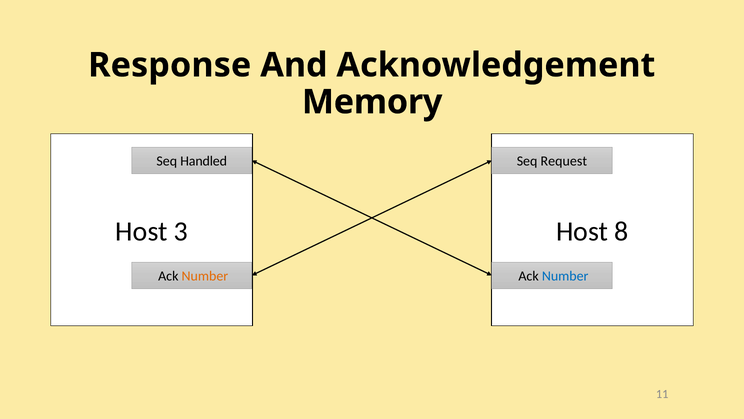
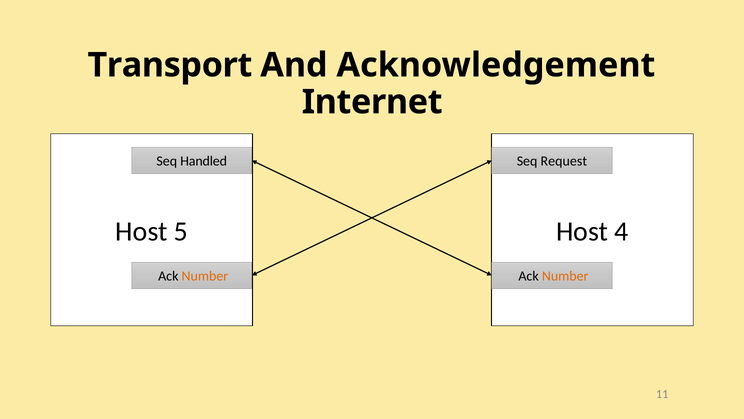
Response: Response -> Transport (170, 65)
Memory: Memory -> Internet (372, 102)
3: 3 -> 5 (181, 231)
8: 8 -> 4 (621, 231)
Number colour: blue -> orange (565, 276)
